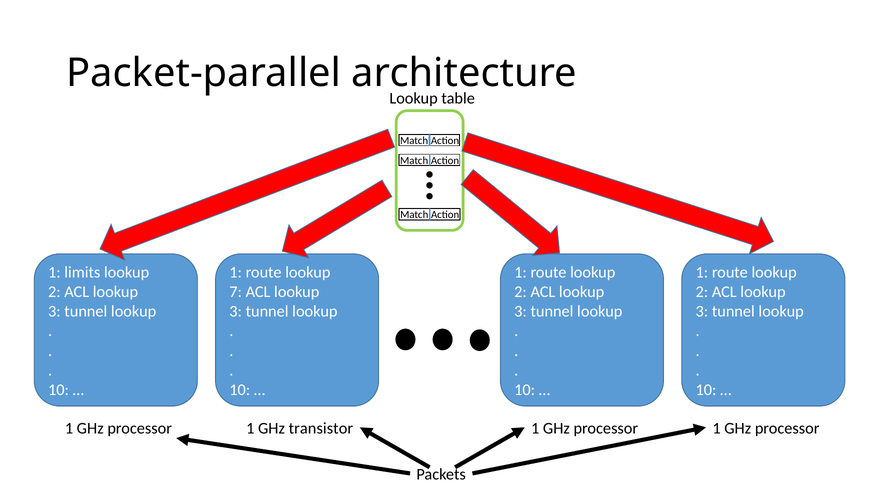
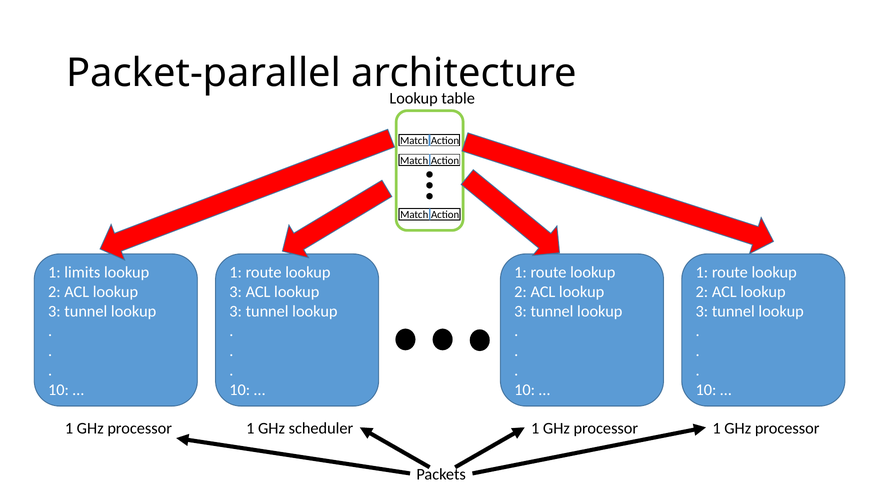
7: 7 -> 3 (236, 292)
transistor: transistor -> scheduler (321, 429)
